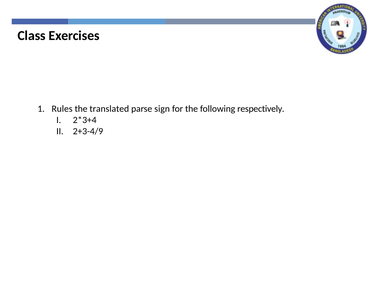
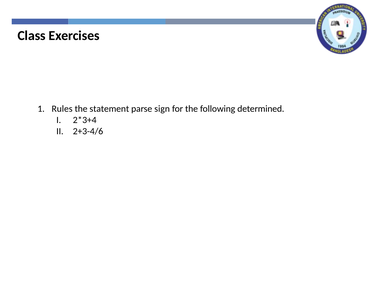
translated: translated -> statement (109, 109)
respectively: respectively -> determined (261, 109)
2+3-4/9: 2+3-4/9 -> 2+3-4/6 (88, 131)
